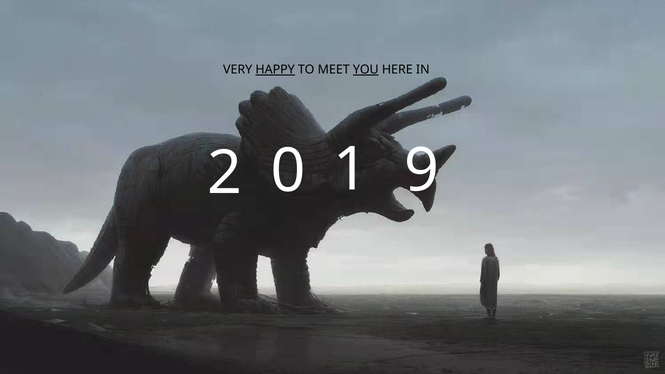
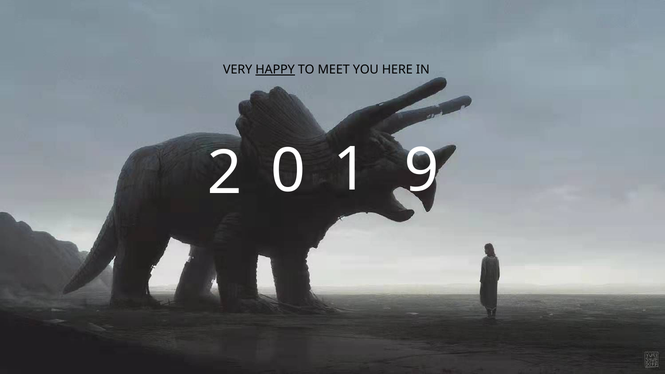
YOU underline: present -> none (366, 70)
